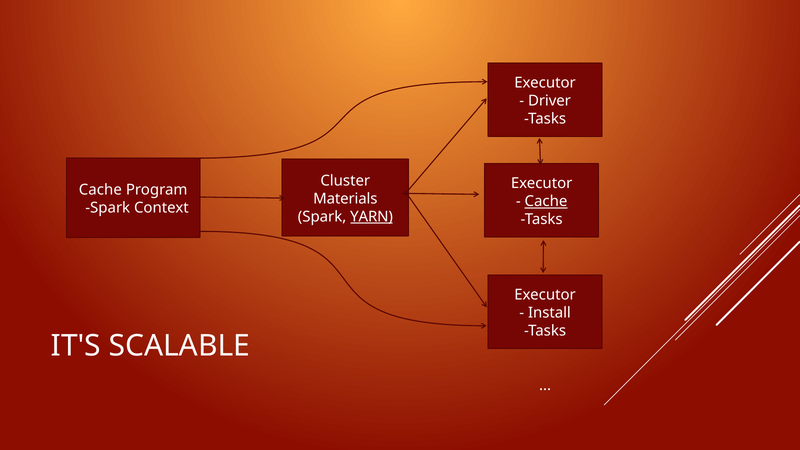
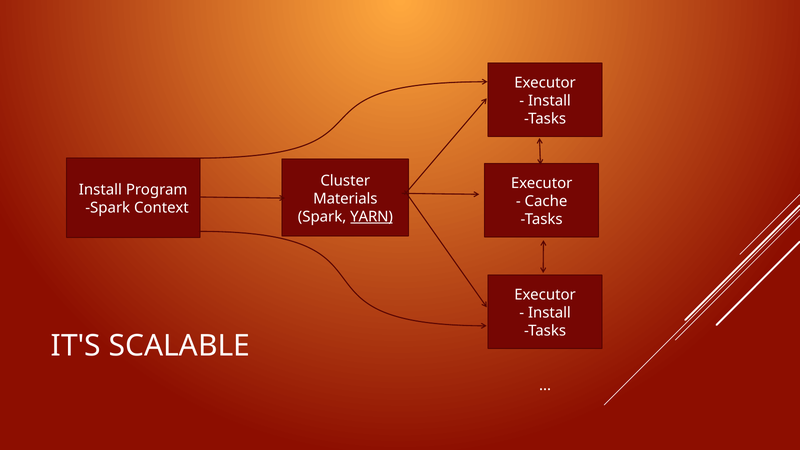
Driver: Driver -> Install (549, 101)
Cache: Cache -> Install (100, 190)
Cache underline: present -> none (546, 201)
